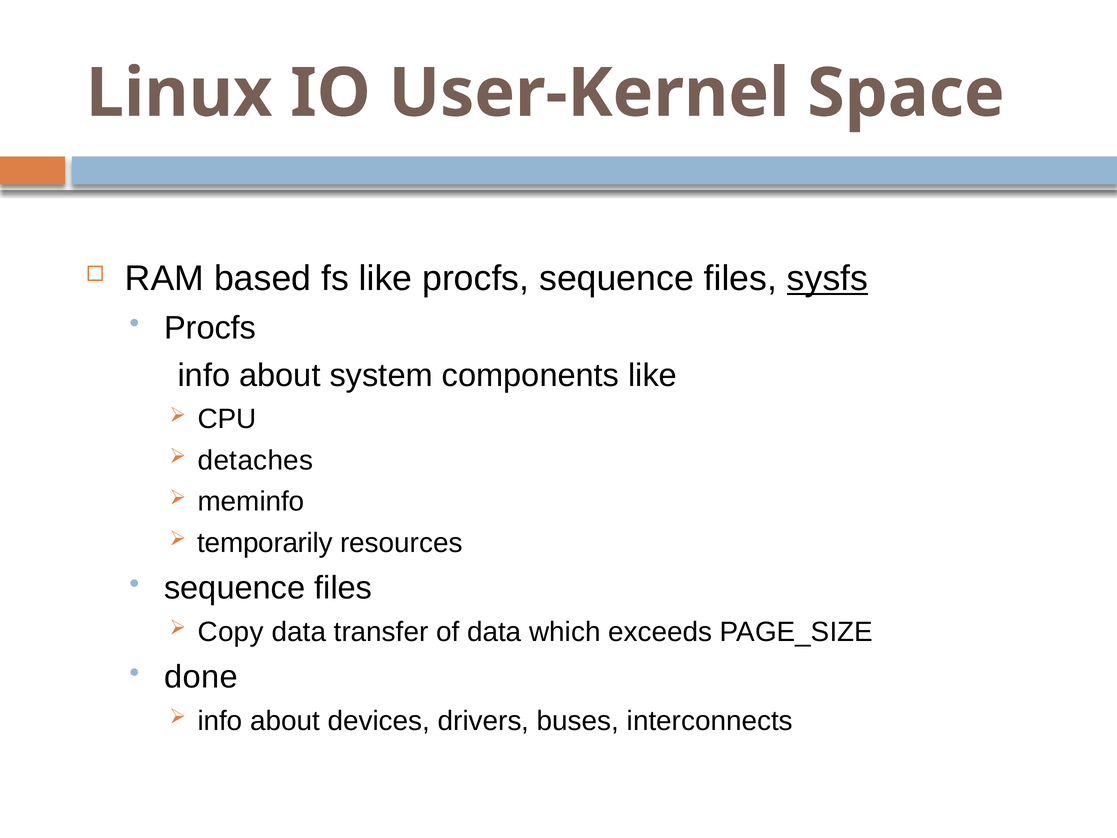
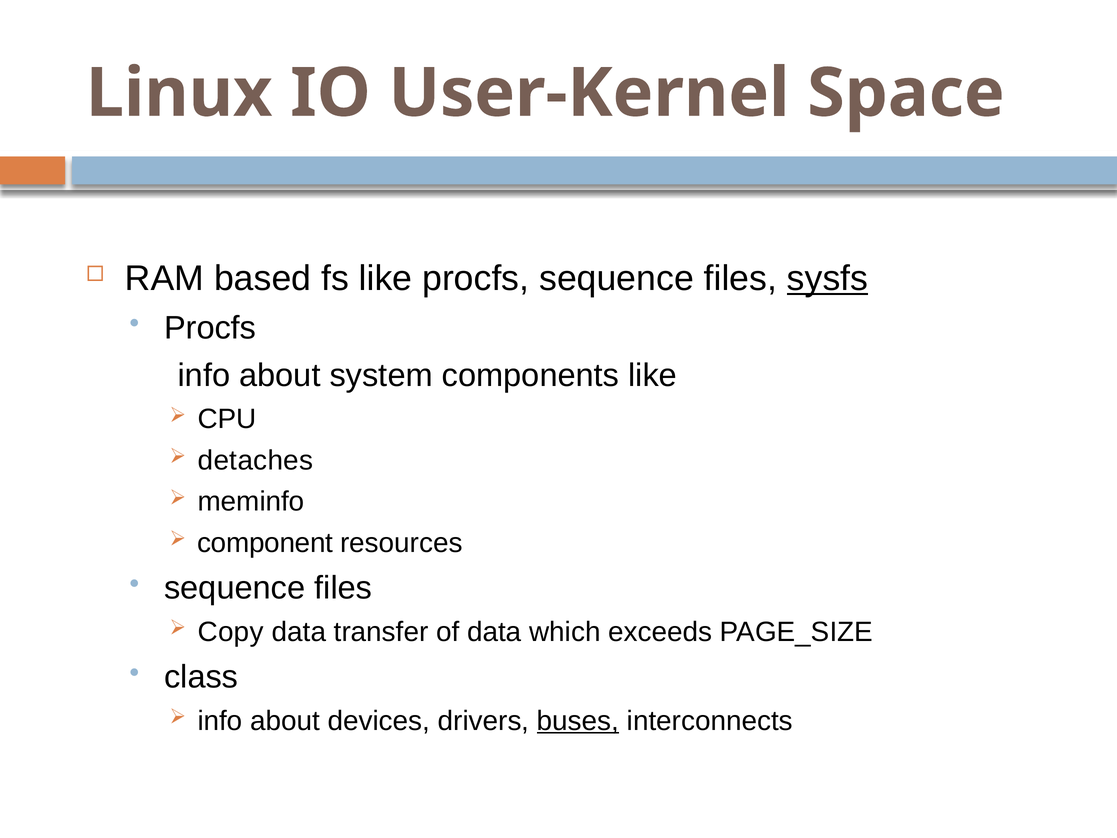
temporarily: temporarily -> component (265, 543)
done: done -> class (201, 677)
buses underline: none -> present (578, 721)
